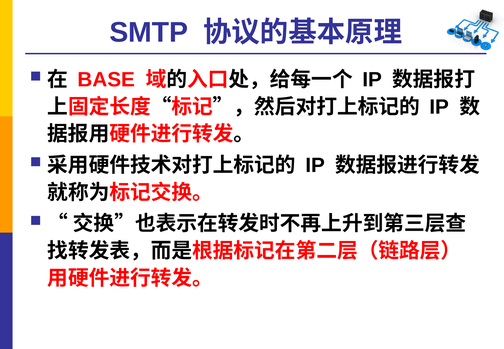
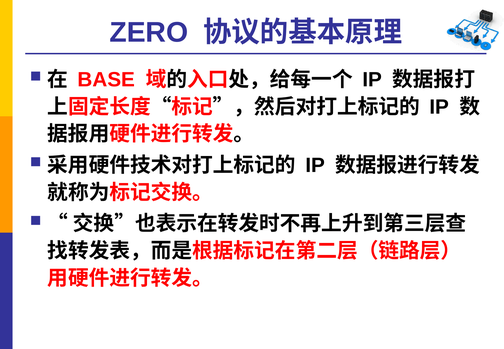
SMTP: SMTP -> ZERO (149, 32)
